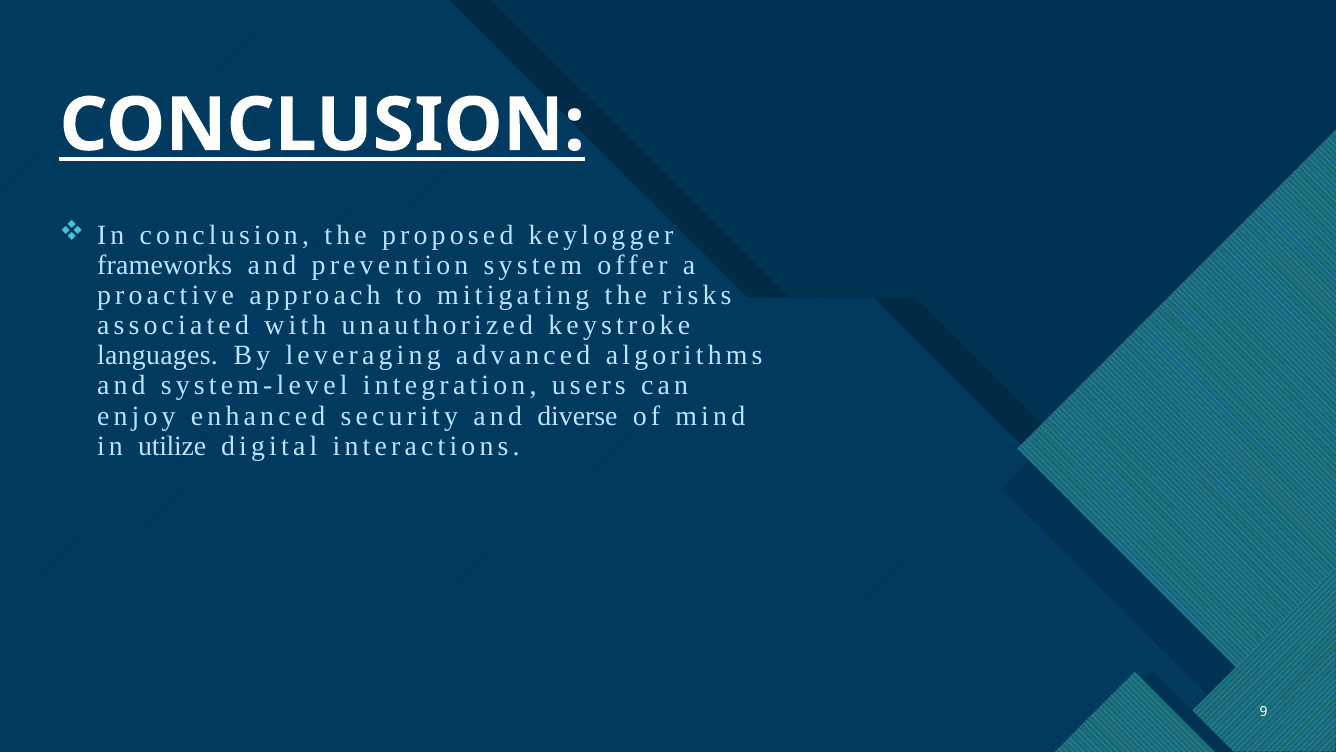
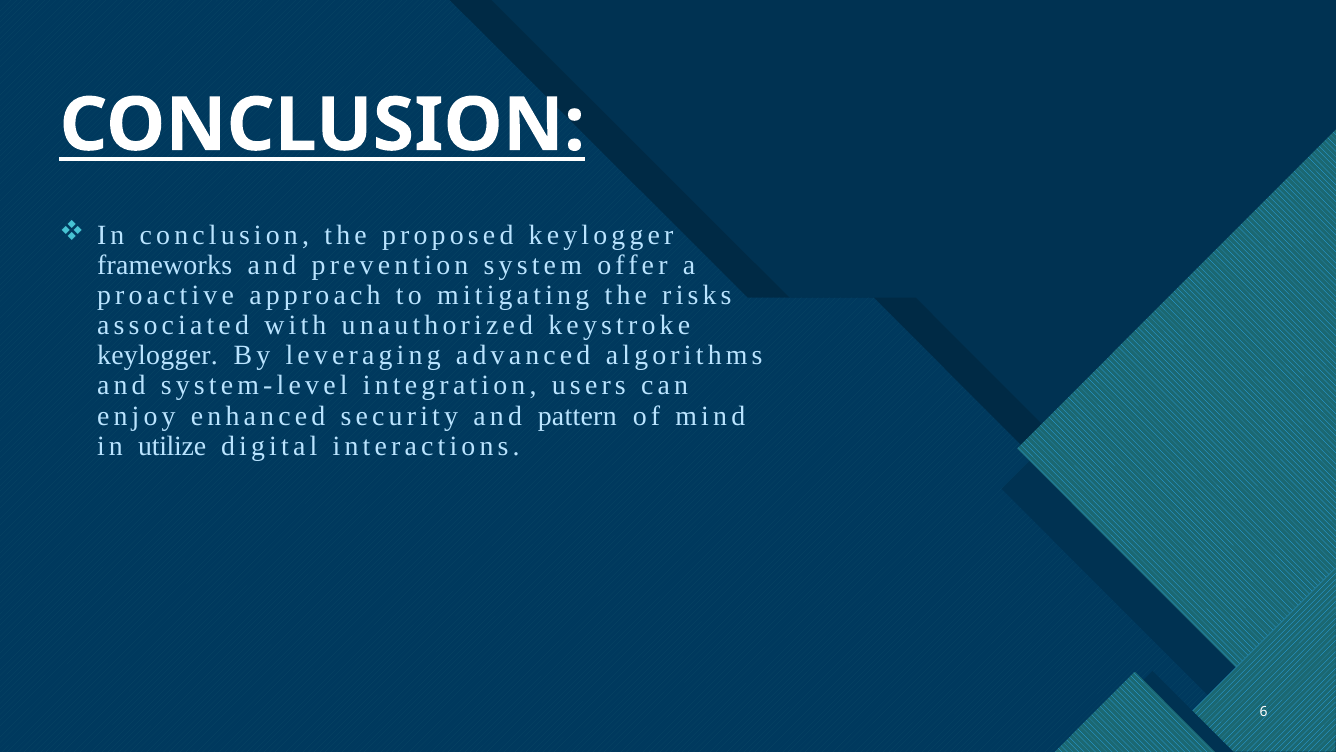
languages: languages -> keylogger (158, 355)
diverse: diverse -> pattern (577, 416)
9: 9 -> 6 (1264, 712)
